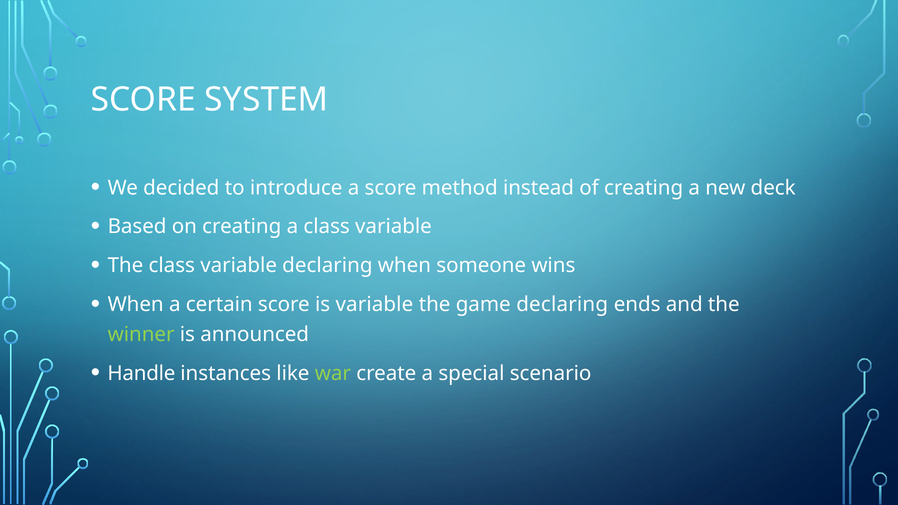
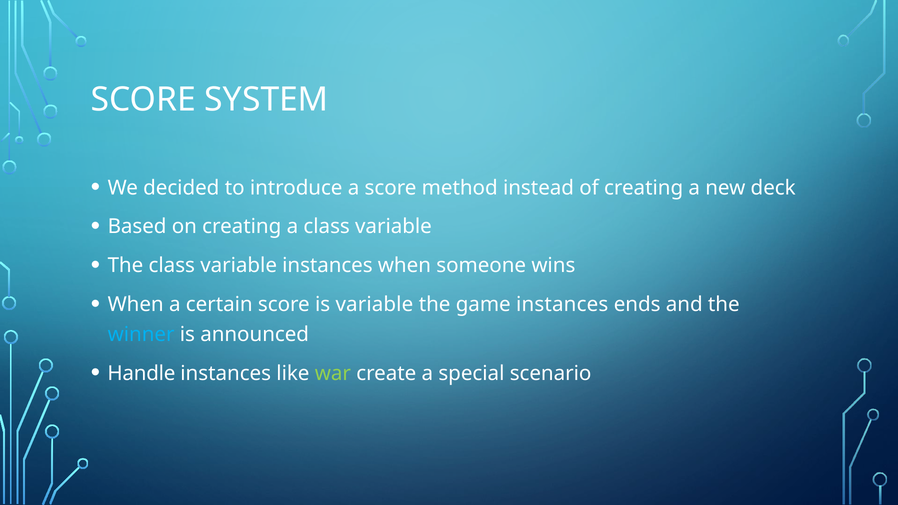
variable declaring: declaring -> instances (327, 266)
game declaring: declaring -> instances (562, 305)
winner colour: light green -> light blue (141, 334)
